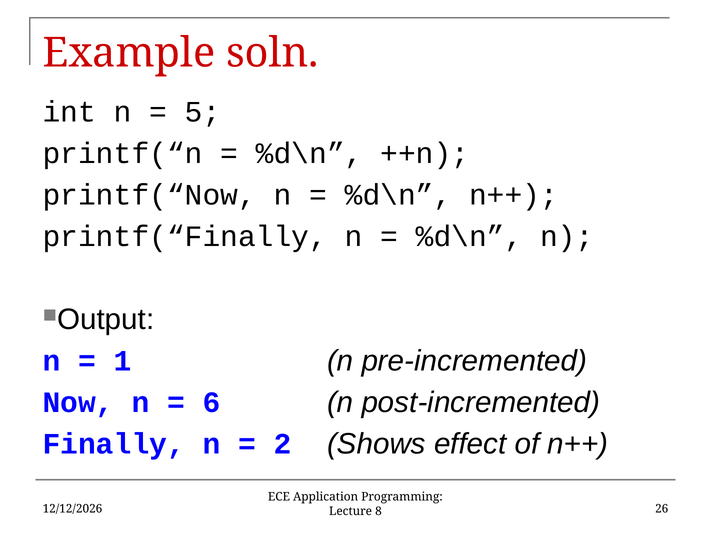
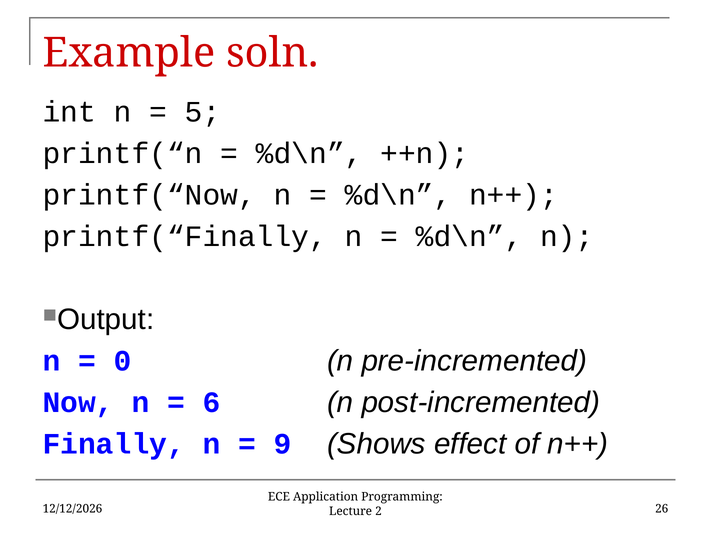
1: 1 -> 0 (123, 361)
2: 2 -> 9 (283, 444)
8: 8 -> 2 (379, 512)
